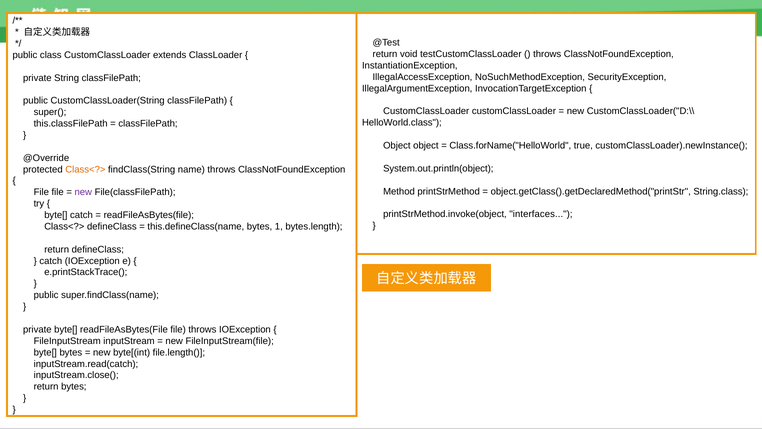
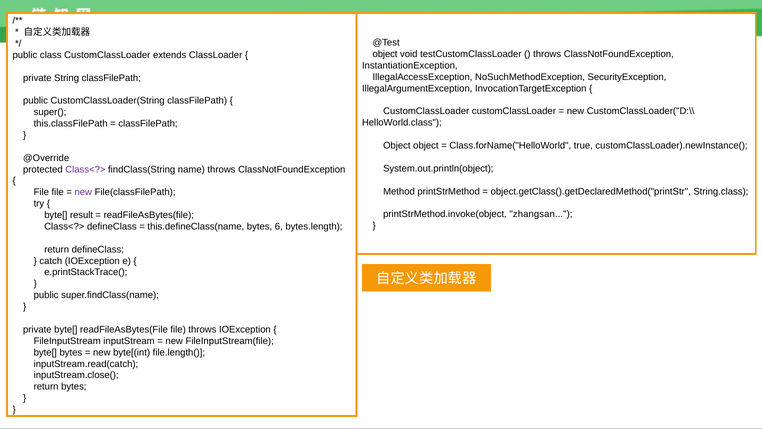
return: return -> object (385, 54)
Class<?> colour: orange -> purple (85, 169)
interfaces: interfaces -> zhangsan (541, 214)
byte[ catch: catch -> result (82, 215)
1: 1 -> 6 (279, 226)
